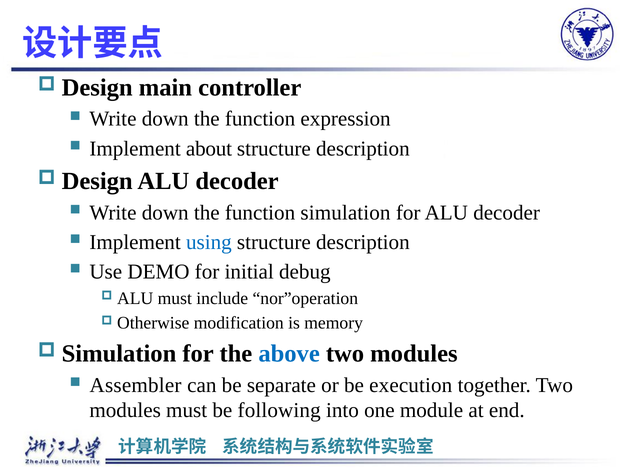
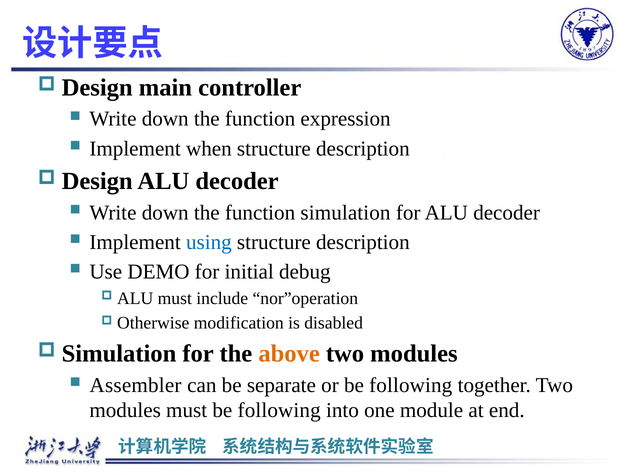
about: about -> when (209, 148)
memory: memory -> disabled (334, 323)
above colour: blue -> orange (289, 353)
or be execution: execution -> following (411, 385)
